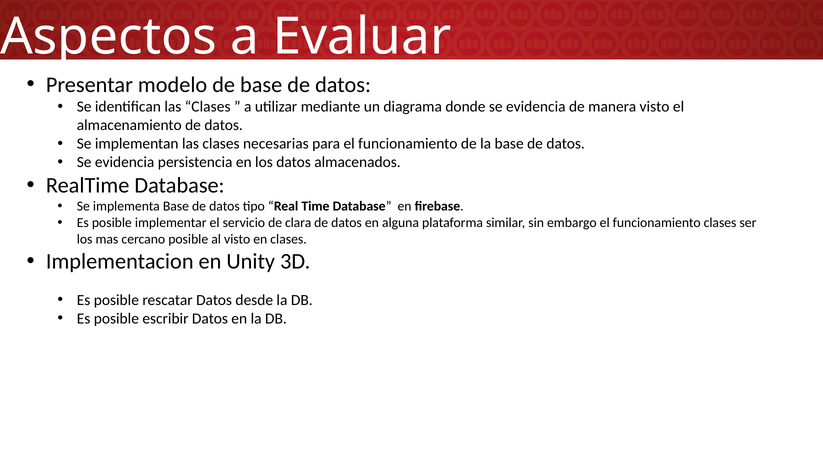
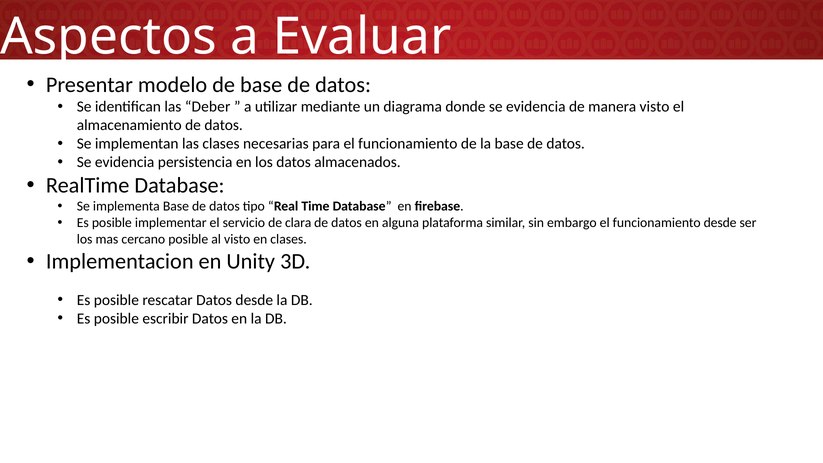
identifican las Clases: Clases -> Deber (208, 107)
funcionamiento clases: clases -> desde (720, 223)
